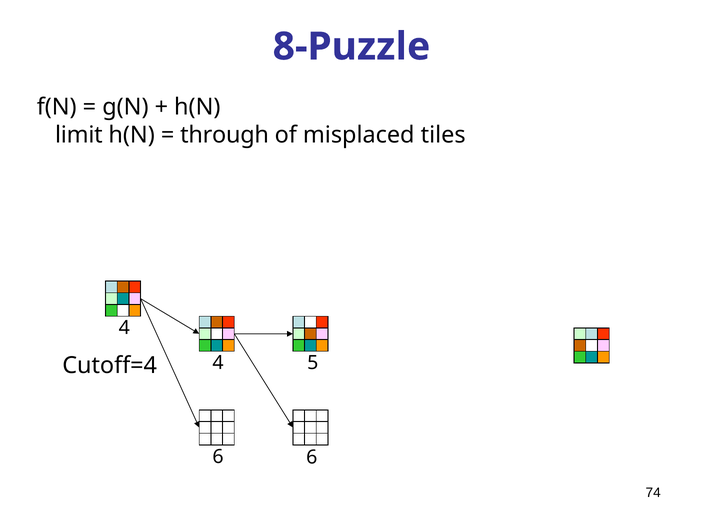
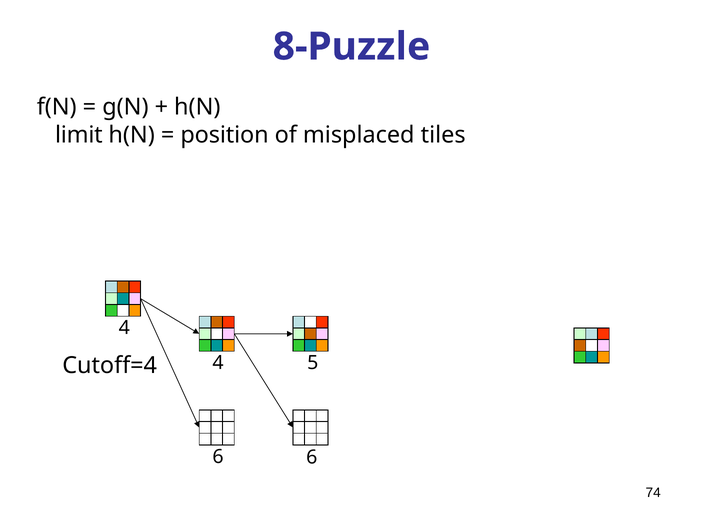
through: through -> position (225, 135)
